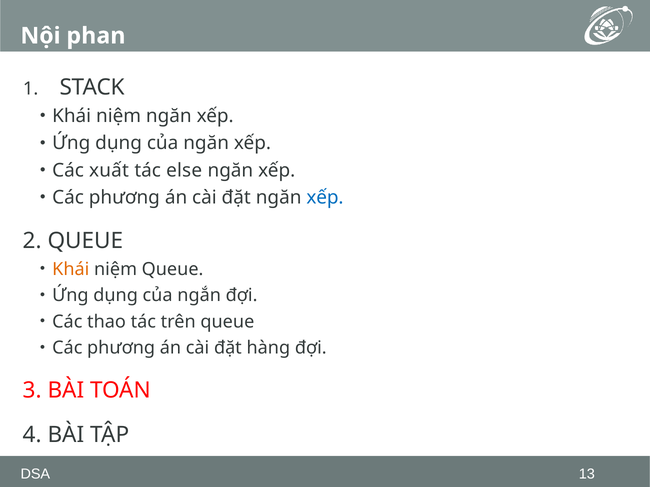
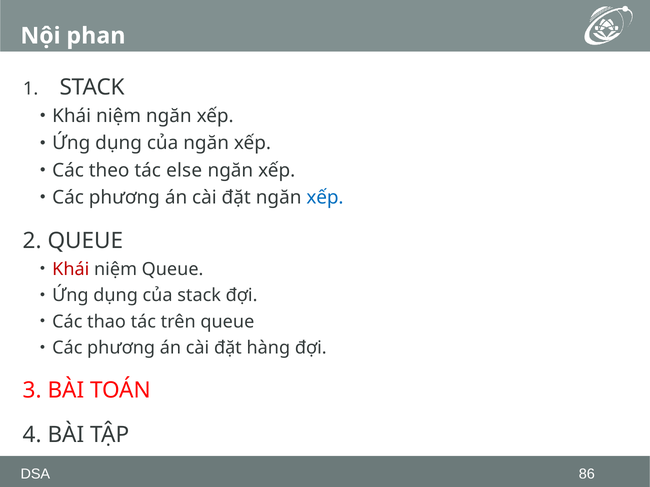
xuất: xuất -> theo (109, 171)
Khái colour: orange -> red (71, 269)
của ngắn: ngắn -> stack (199, 296)
13: 13 -> 86 (587, 475)
